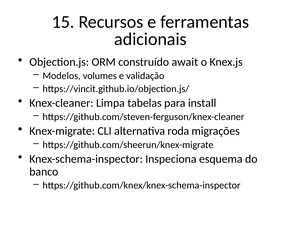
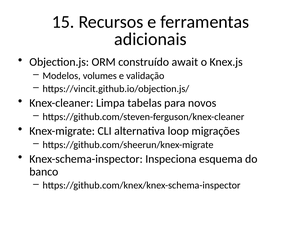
install: install -> novos (202, 103)
roda: roda -> loop (178, 131)
